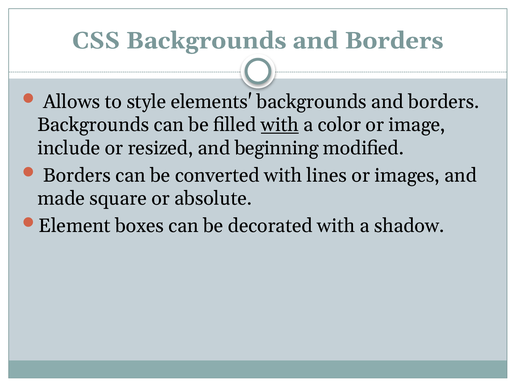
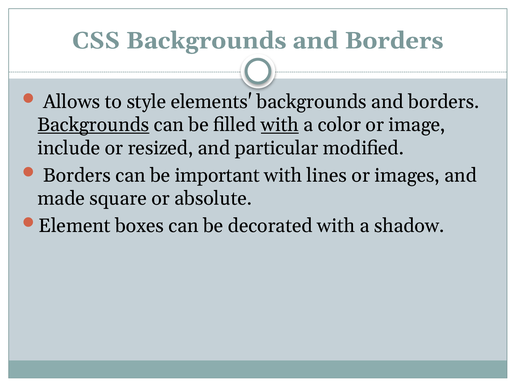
Backgrounds underline: none -> present (93, 125)
beginning: beginning -> particular (277, 148)
converted: converted -> important (217, 175)
